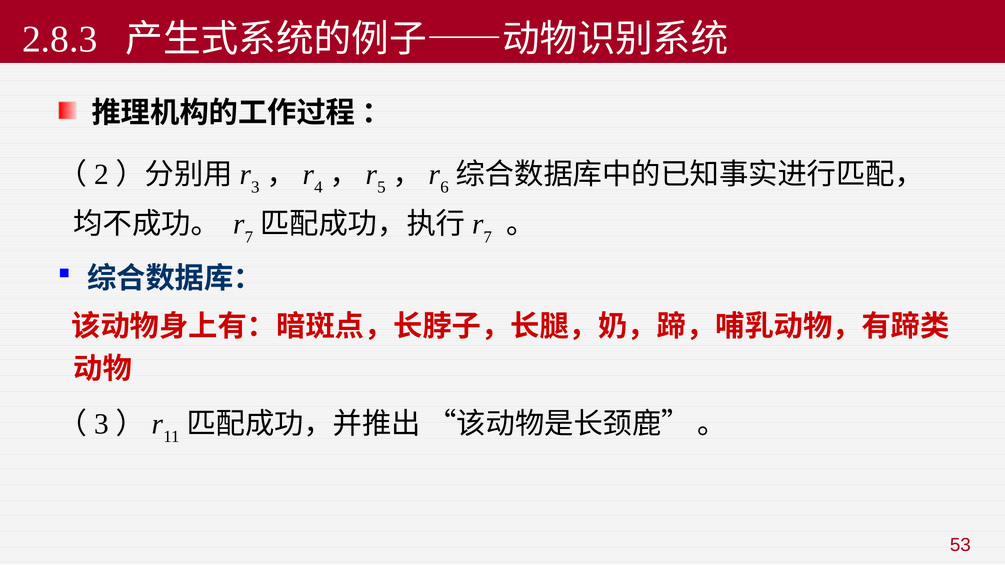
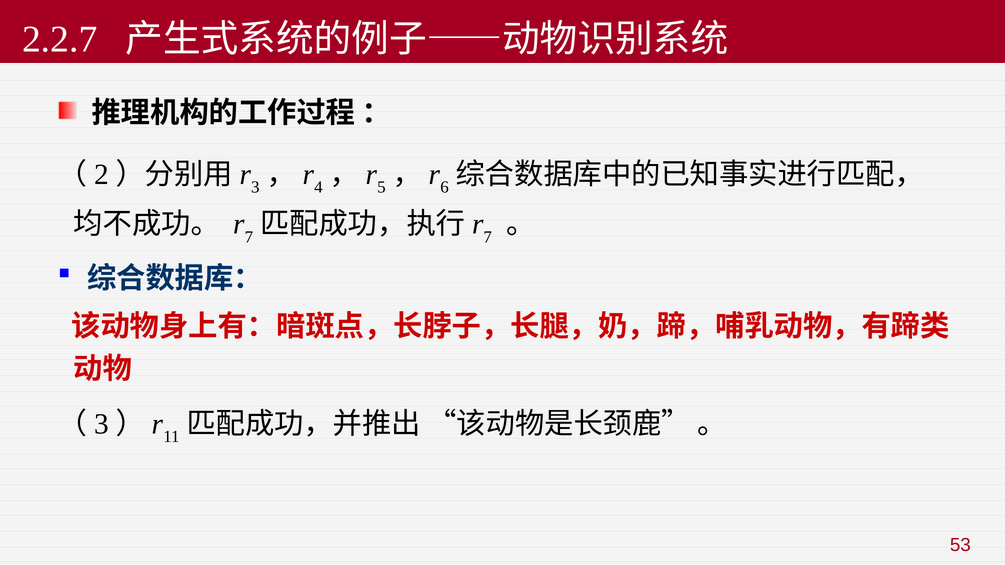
2.8.3: 2.8.3 -> 2.2.7 (60, 39)
